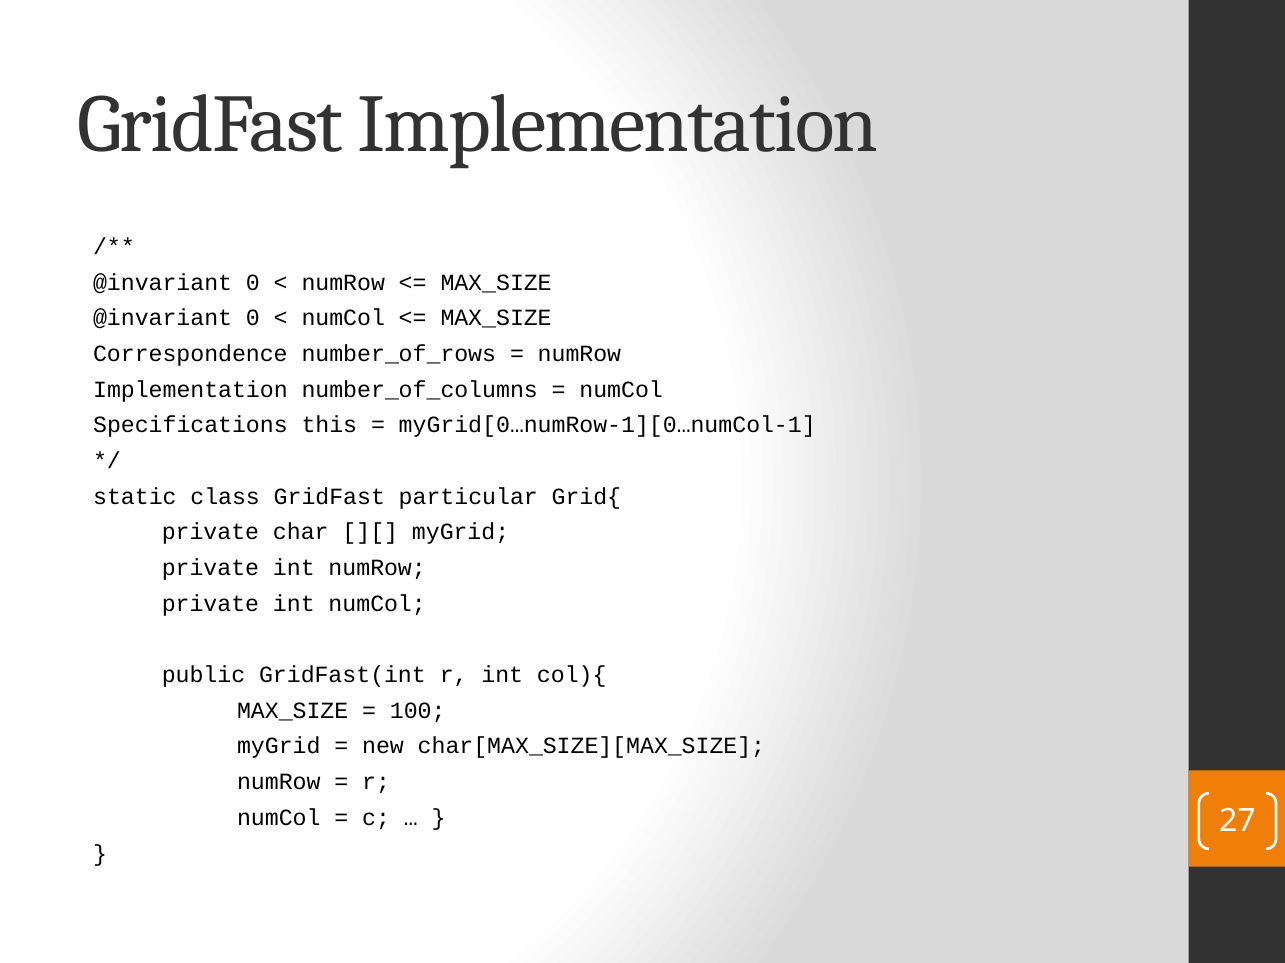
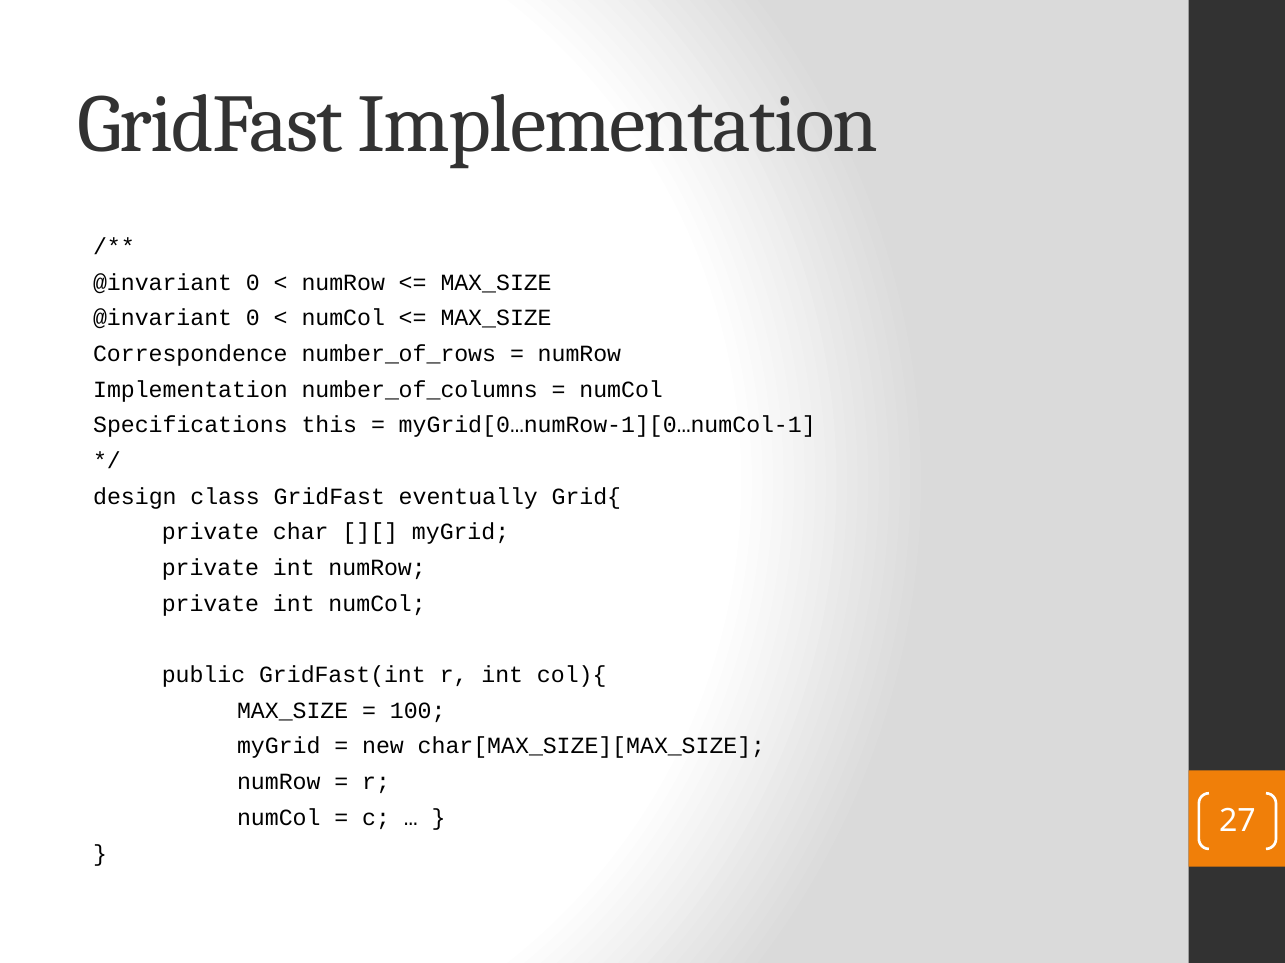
static: static -> design (135, 497)
particular: particular -> eventually (468, 497)
